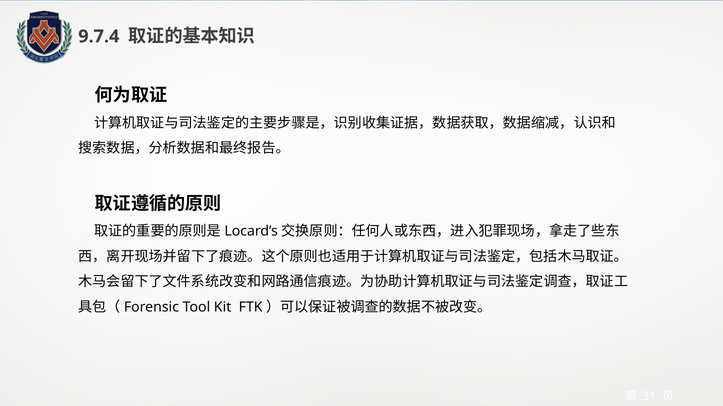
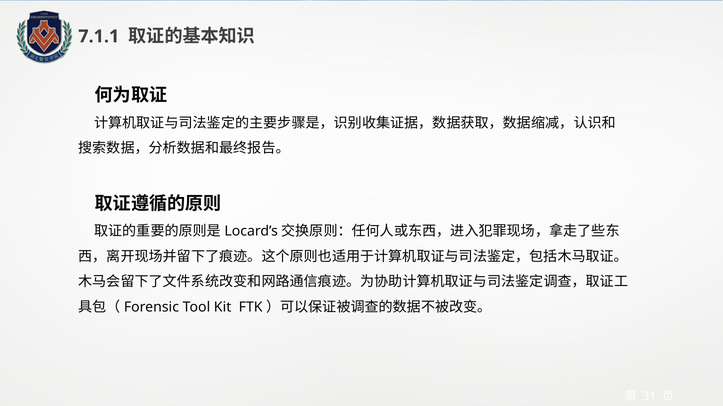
9.7.4: 9.7.4 -> 7.1.1 (99, 36)
